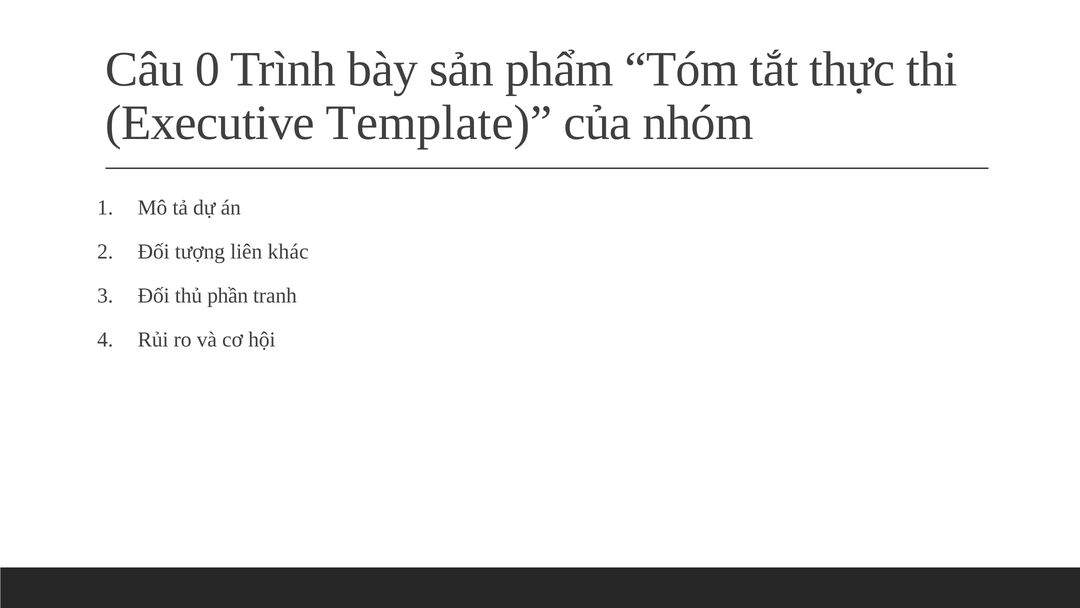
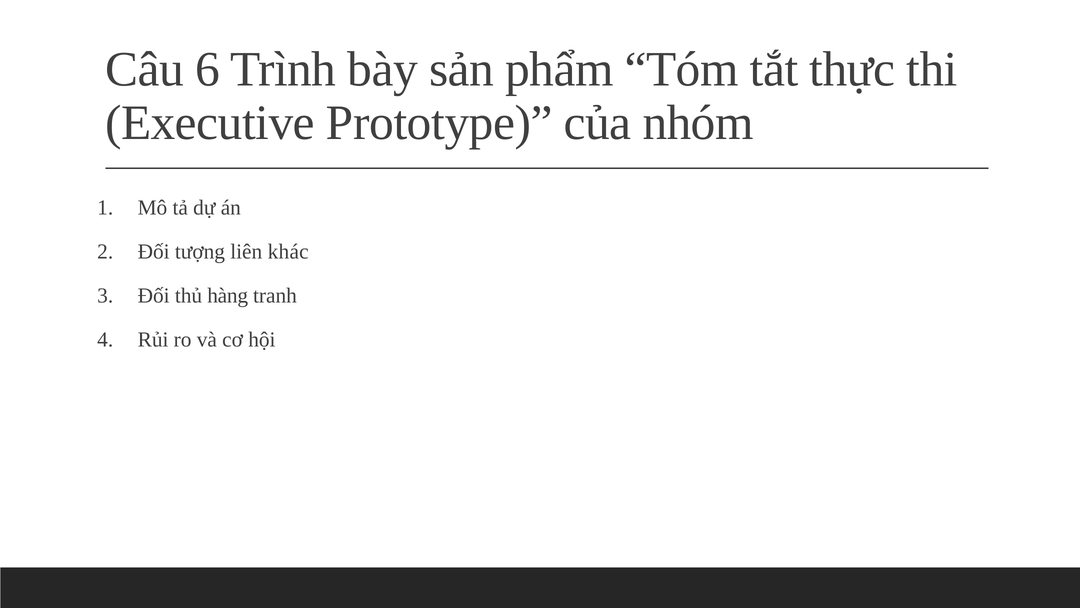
0: 0 -> 6 (207, 69)
Template: Template -> Prototype (439, 123)
phần: phần -> hàng (228, 296)
